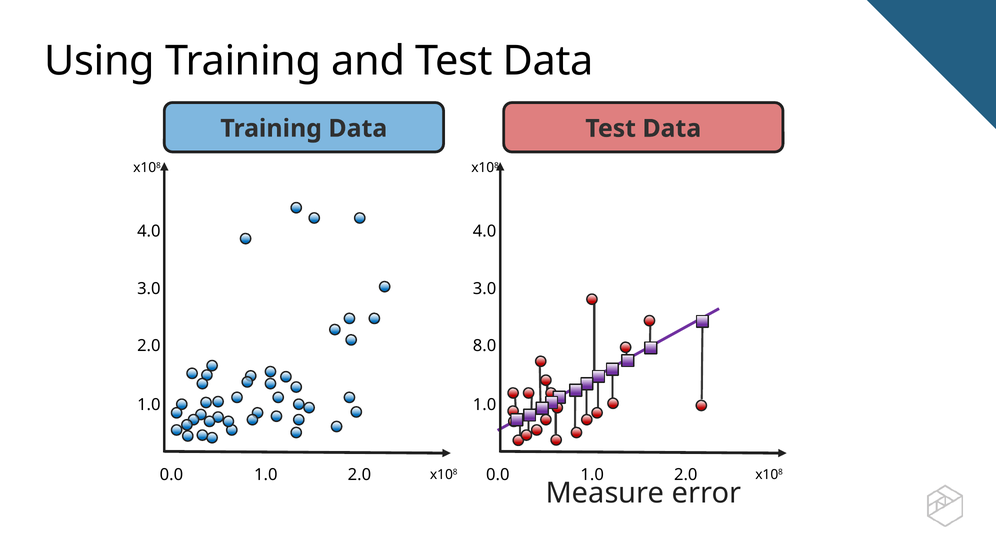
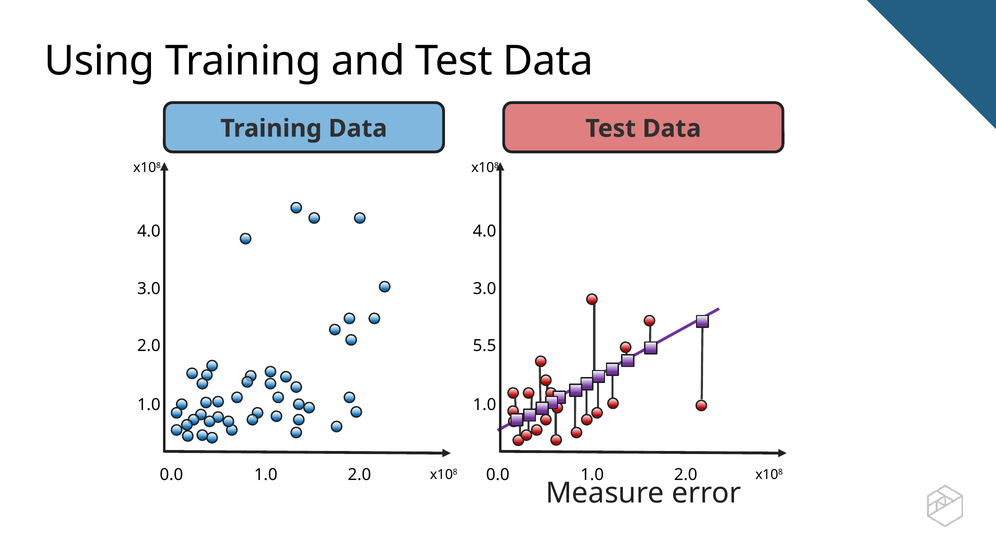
8.0: 8.0 -> 5.5 (485, 346)
